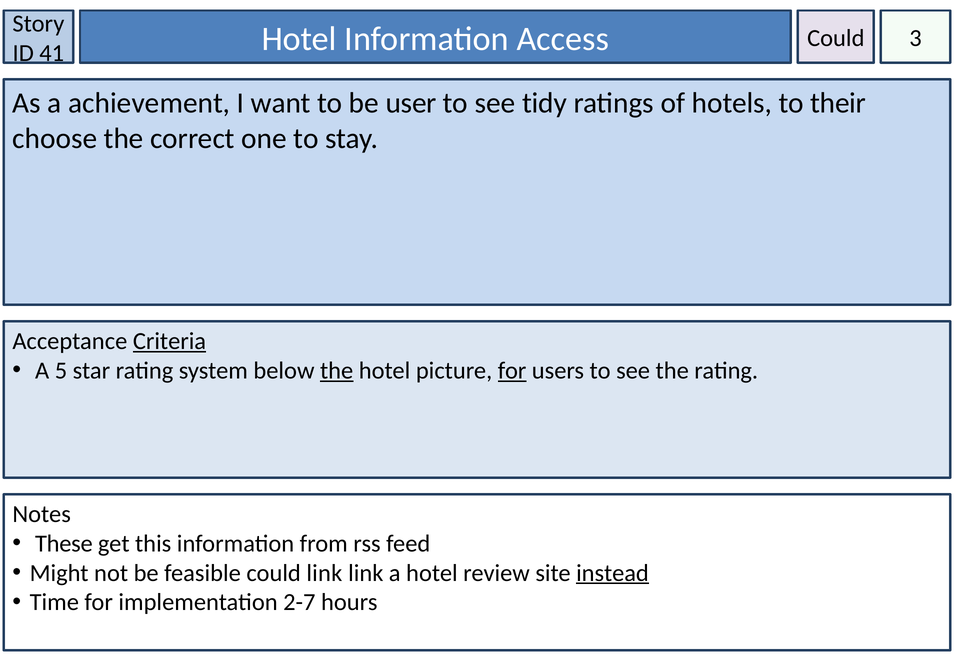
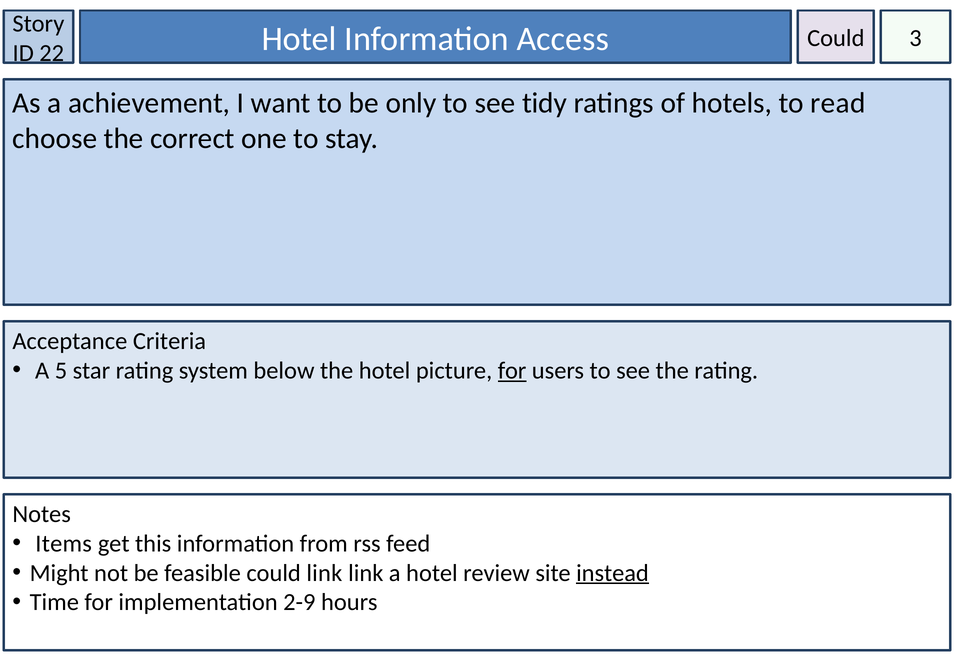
41: 41 -> 22 (52, 53)
user: user -> only (411, 103)
their: their -> read (838, 103)
Criteria underline: present -> none (169, 341)
the underline: present -> none (337, 370)
These: These -> Items (64, 543)
2-7: 2-7 -> 2-9 (299, 602)
